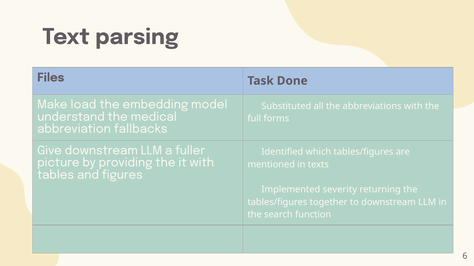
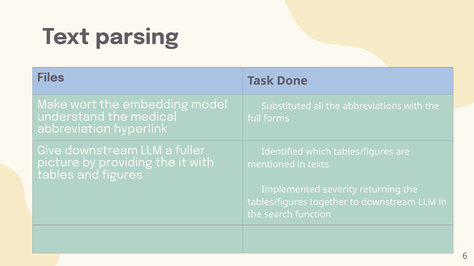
load: load -> wort (84, 105)
fallbacks: fallbacks -> hyperlink (141, 129)
